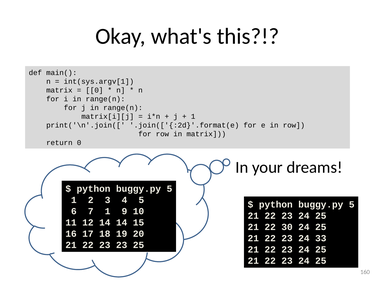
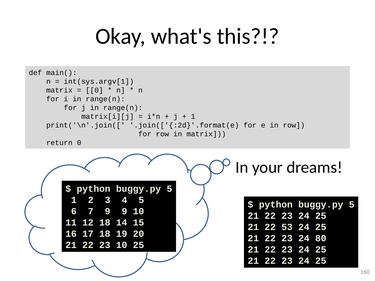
7 1: 1 -> 9 (108, 212)
12 14: 14 -> 18 (105, 223)
30: 30 -> 53 (287, 227)
33: 33 -> 80 (321, 239)
23 23: 23 -> 10 (122, 245)
